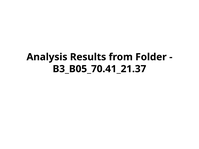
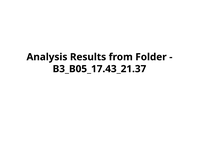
B3_B05_70.41_21.37: B3_B05_70.41_21.37 -> B3_B05_17.43_21.37 (99, 69)
